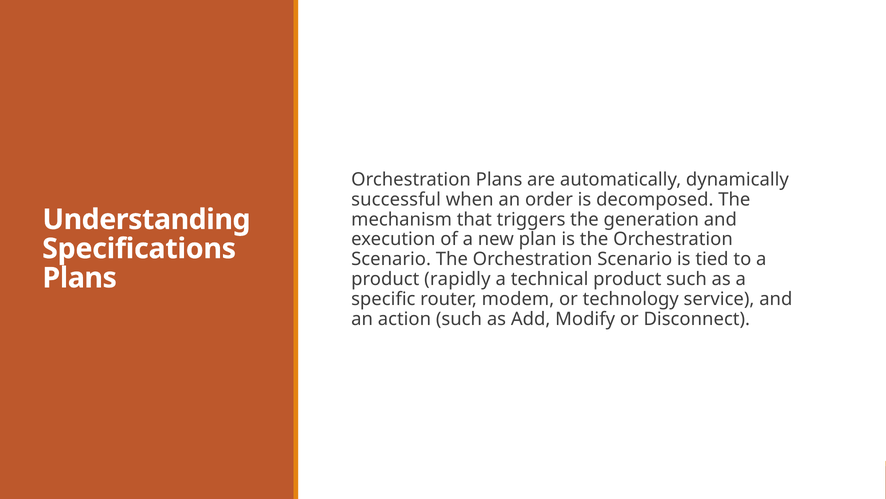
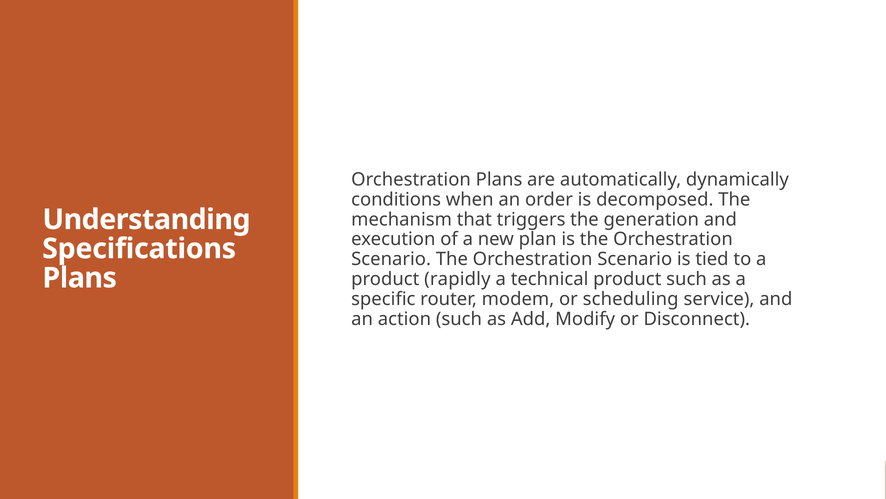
successful: successful -> conditions (396, 199)
technology: technology -> scheduling (631, 299)
